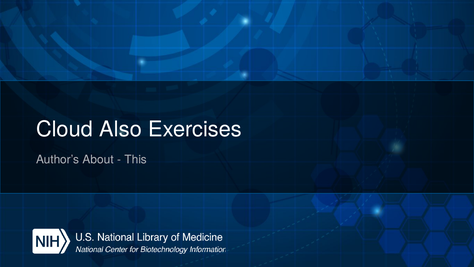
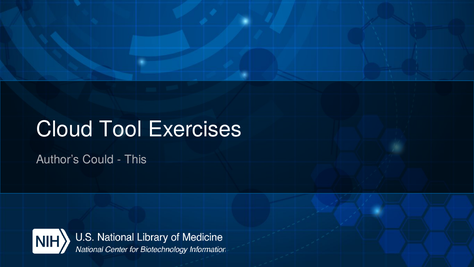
Also: Also -> Tool (120, 129)
About: About -> Could (98, 159)
